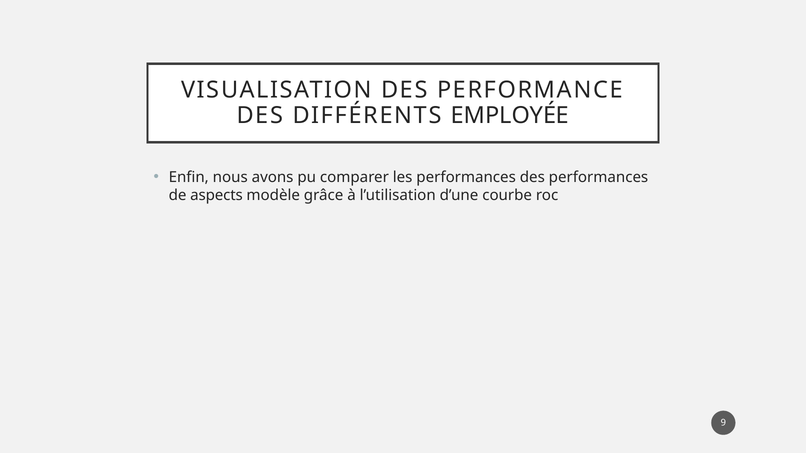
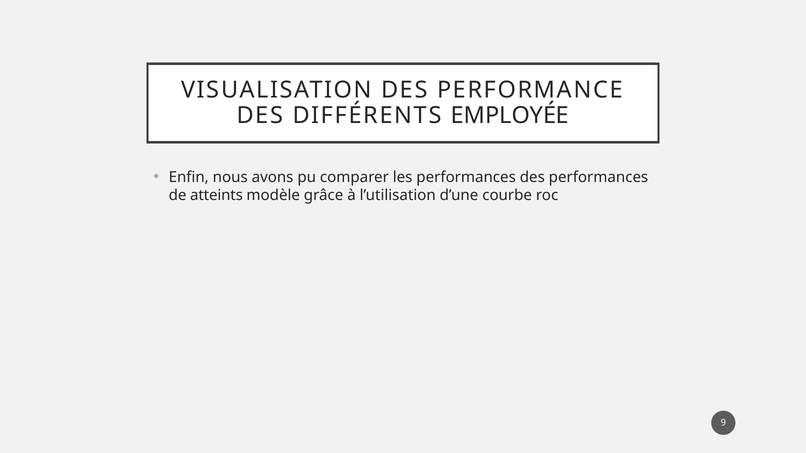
aspects: aspects -> atteints (217, 195)
